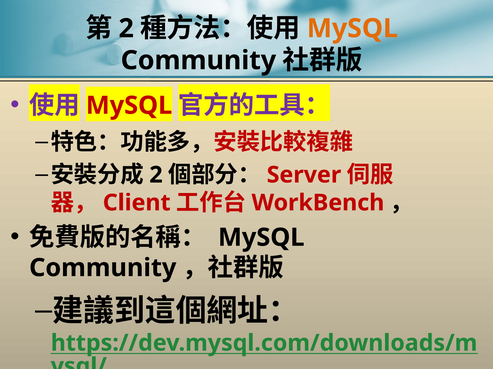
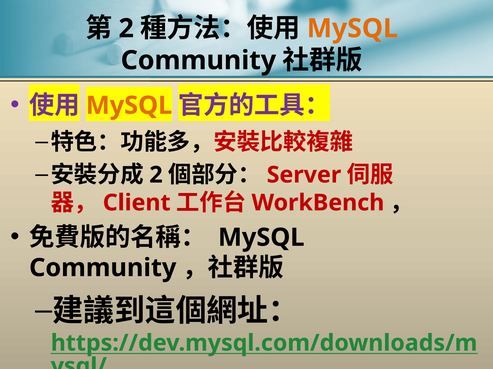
MySQL colour: red -> orange (129, 106)
